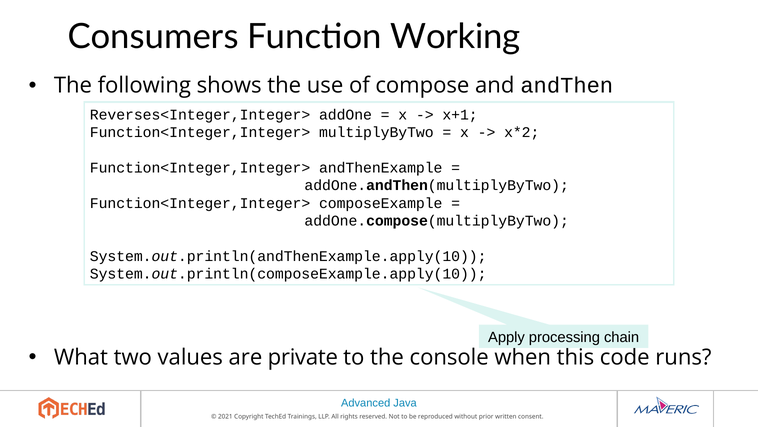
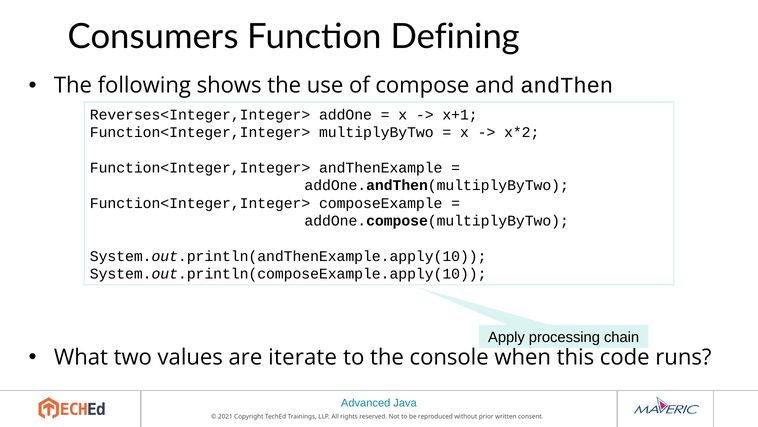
Working: Working -> Defining (455, 37)
private: private -> iterate (303, 357)
